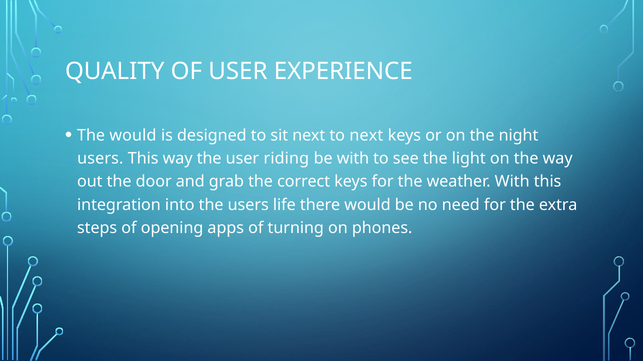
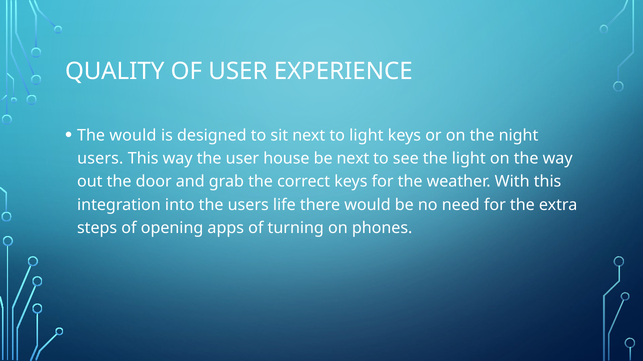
to next: next -> light (366, 136)
riding: riding -> house (286, 159)
be with: with -> next (353, 159)
